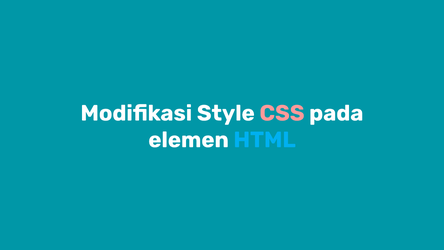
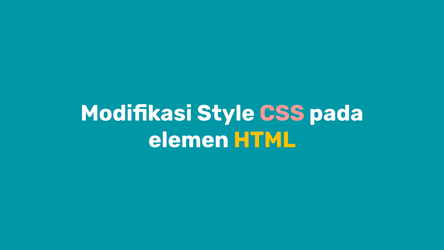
HTML colour: light blue -> yellow (265, 140)
